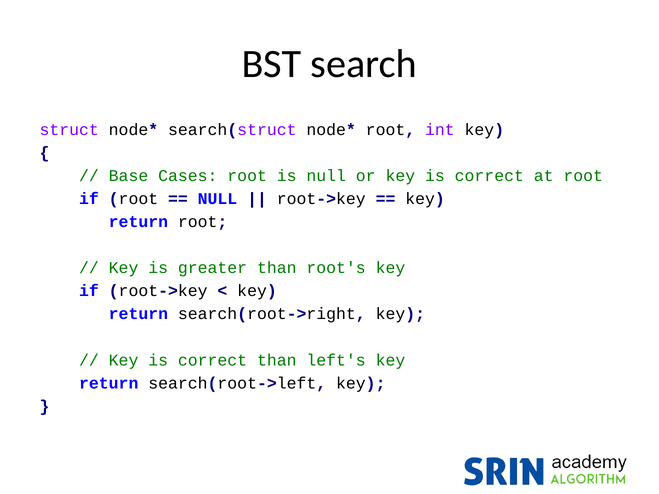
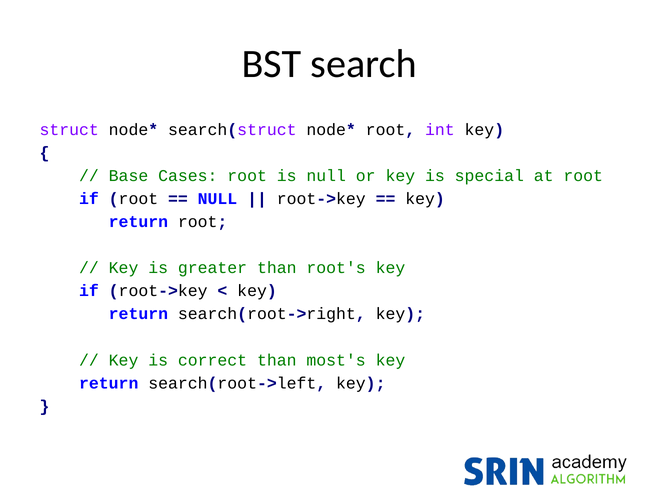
or key is correct: correct -> special (489, 176)
left's: left's -> most's (336, 360)
